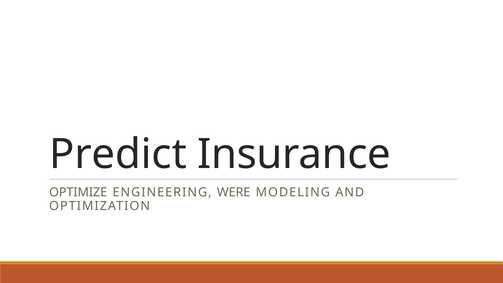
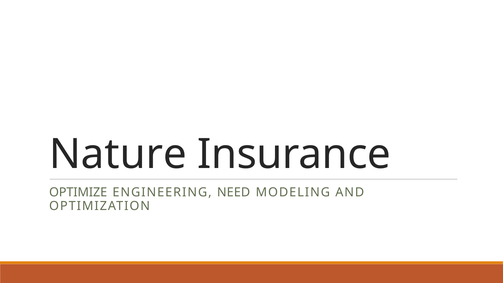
Predict: Predict -> Nature (118, 154)
WERE: WERE -> NEED (234, 192)
